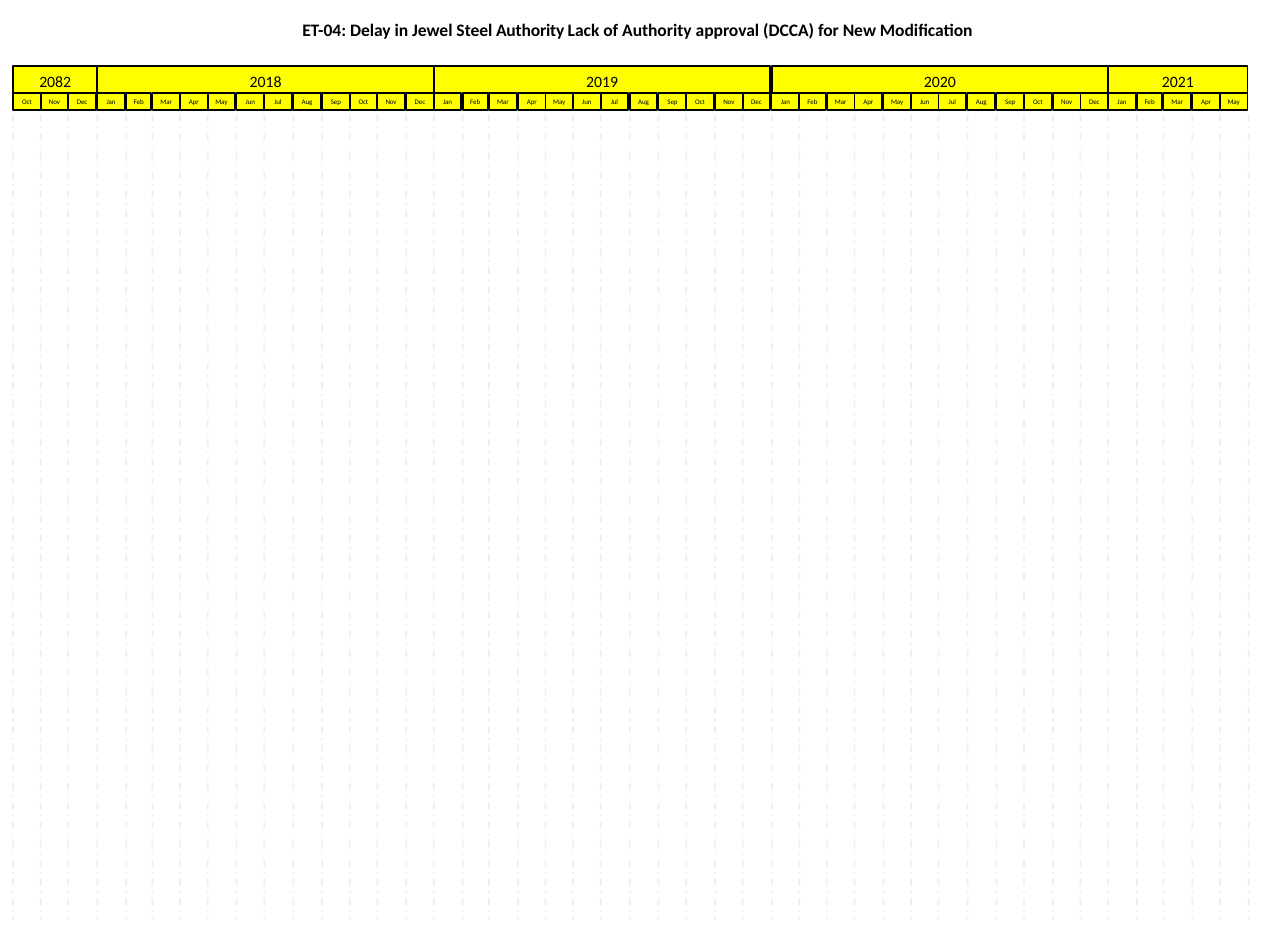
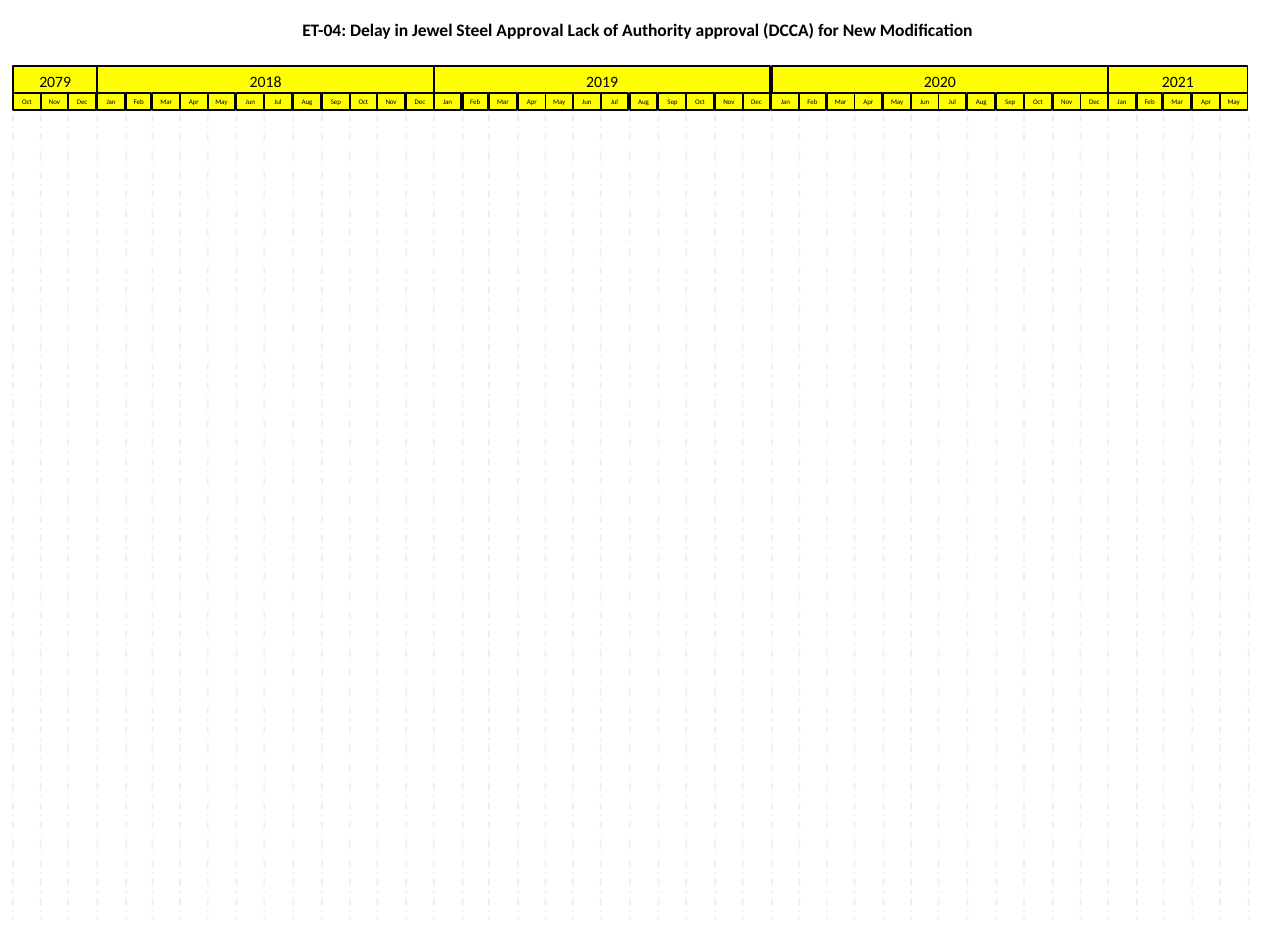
Steel Authority: Authority -> Approval (530, 31)
2082: 2082 -> 2079 (55, 83)
